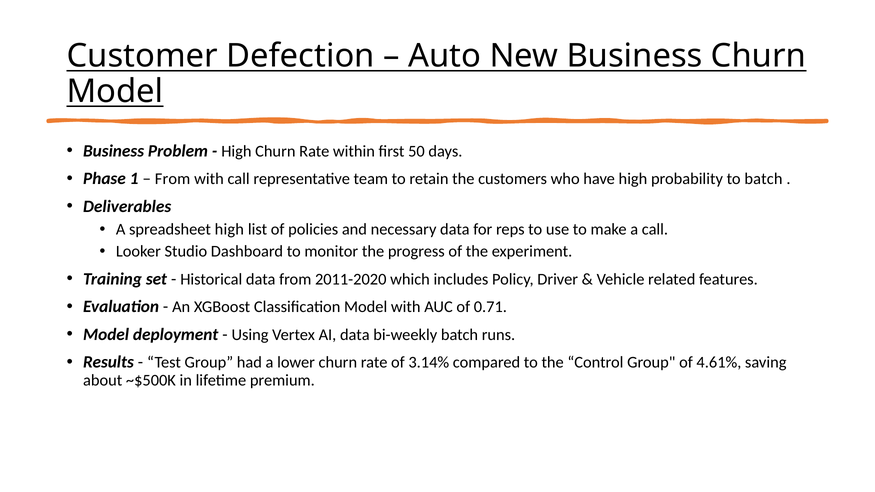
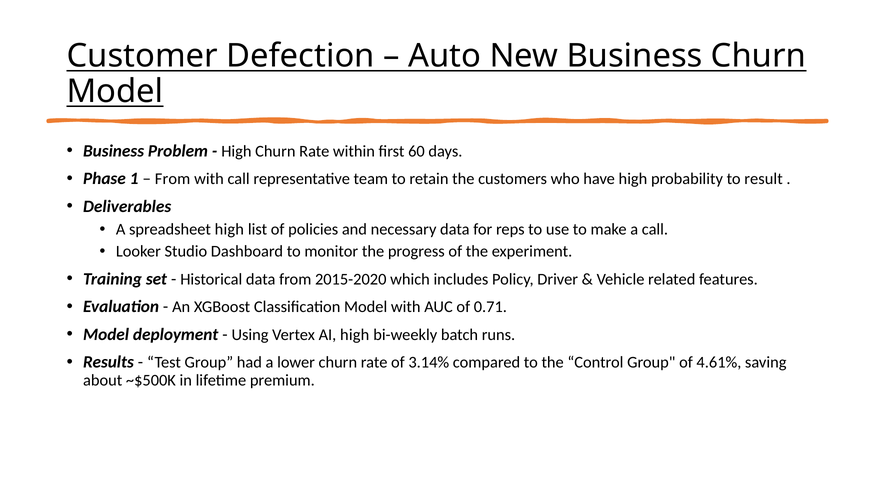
50: 50 -> 60 (416, 151)
to batch: batch -> result (764, 179)
2011-2020: 2011-2020 -> 2015-2020 (351, 279)
AI data: data -> high (355, 335)
